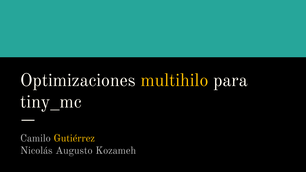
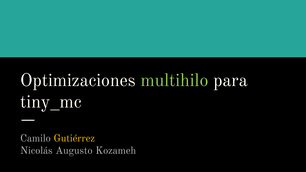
multihilo colour: yellow -> light green (175, 80)
